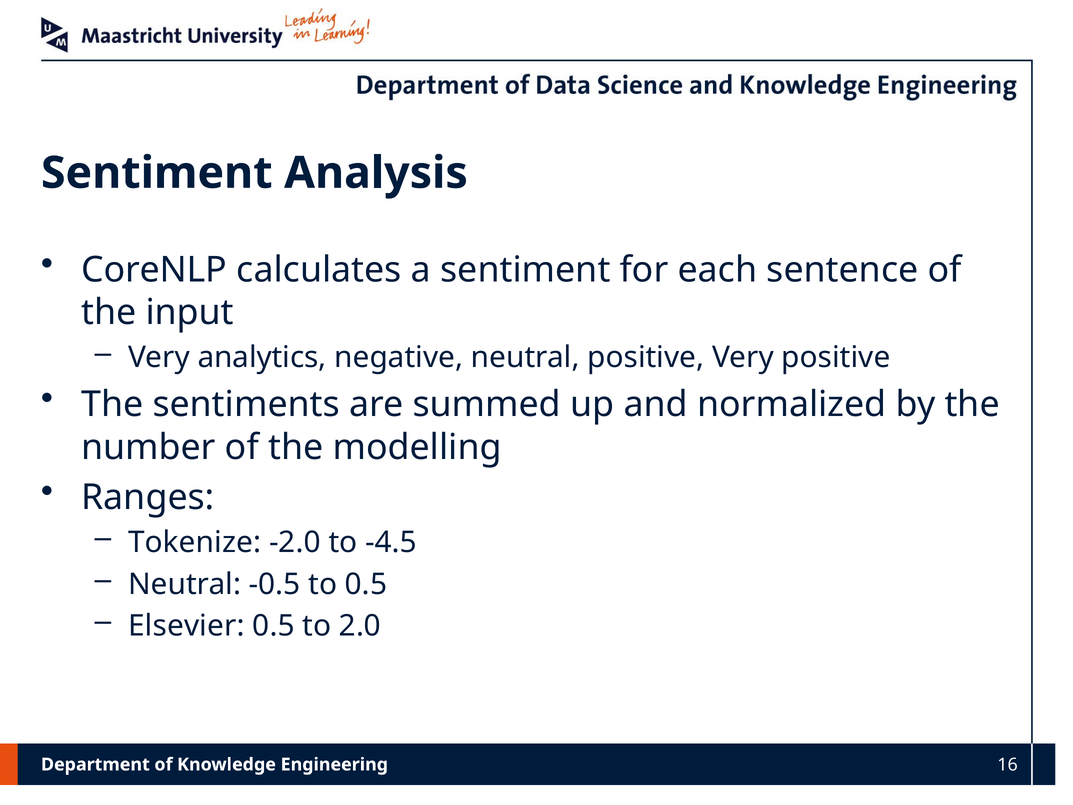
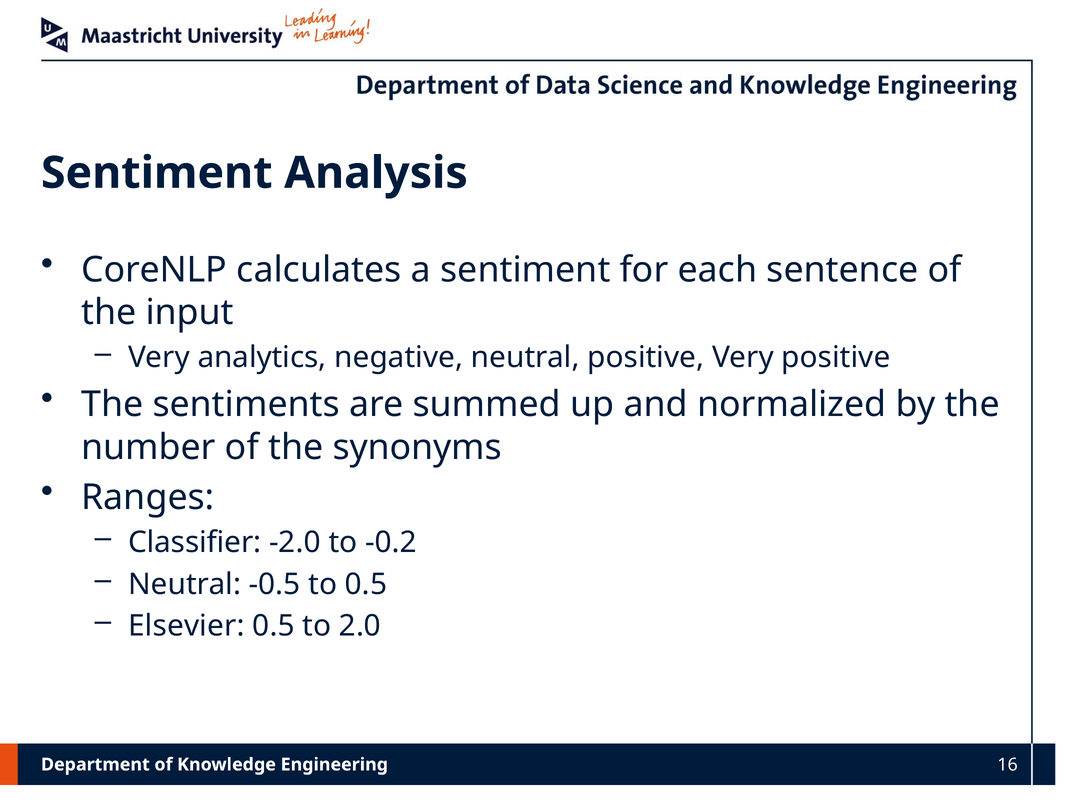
modelling: modelling -> synonyms (417, 447)
Tokenize: Tokenize -> Classifier (195, 542)
-4.5: -4.5 -> -0.2 (391, 542)
